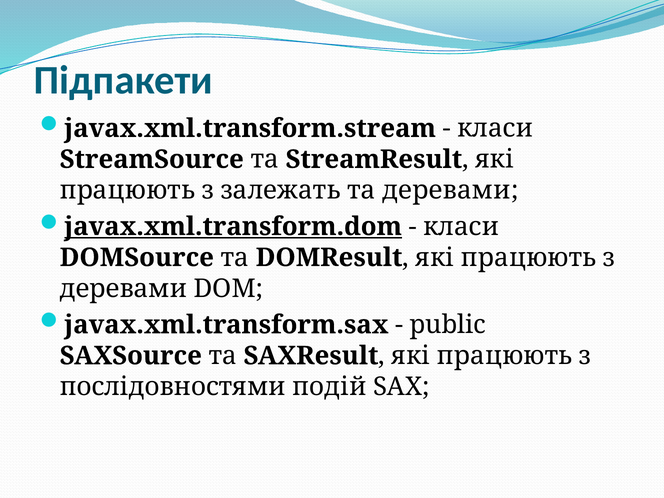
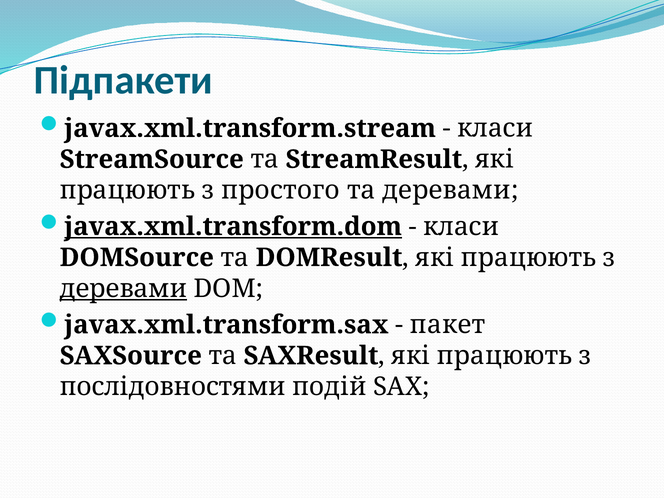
залежать: залежать -> простого (280, 190)
деревами underline: none -> present (123, 289)
public: public -> пакет (448, 325)
